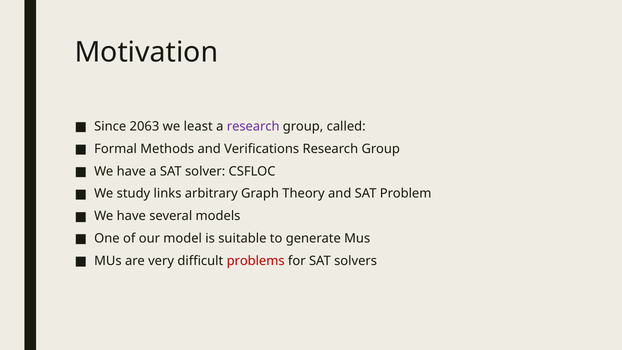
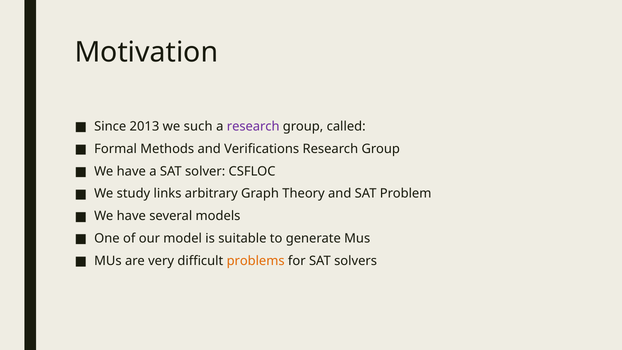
2063: 2063 -> 2013 (144, 126)
least: least -> such (198, 126)
problems colour: red -> orange (256, 261)
